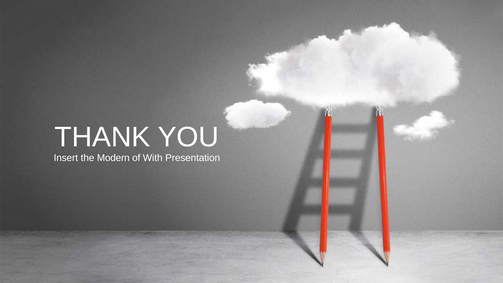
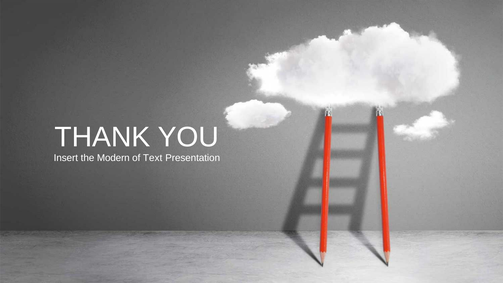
With: With -> Text (153, 158)
